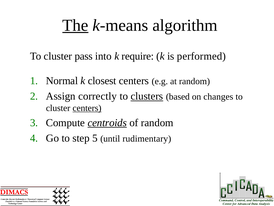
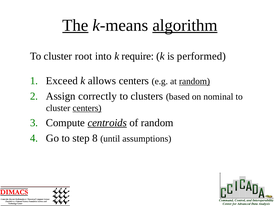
algorithm underline: none -> present (185, 25)
pass: pass -> root (84, 56)
Normal: Normal -> Exceed (62, 81)
closest: closest -> allows (102, 81)
random underline: none -> present (194, 81)
clusters underline: present -> none (147, 96)
changes: changes -> nominal (218, 97)
5: 5 -> 8 (95, 138)
rudimentary: rudimentary -> assumptions (147, 138)
